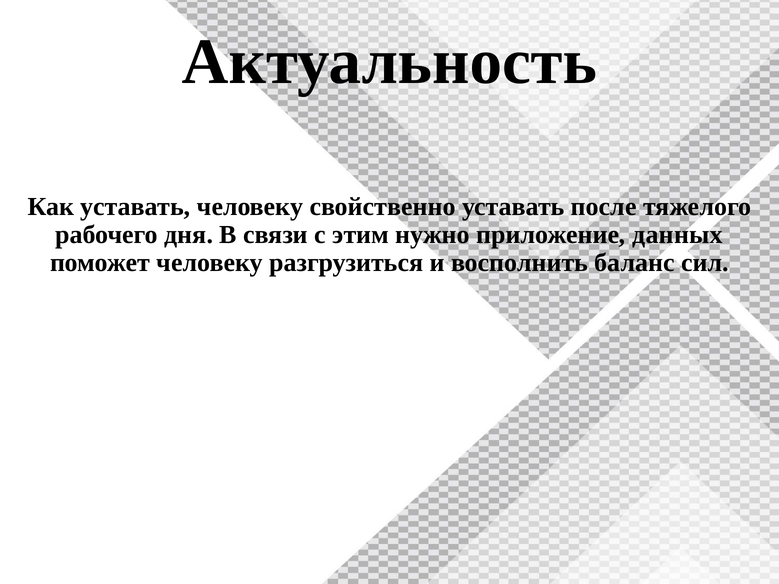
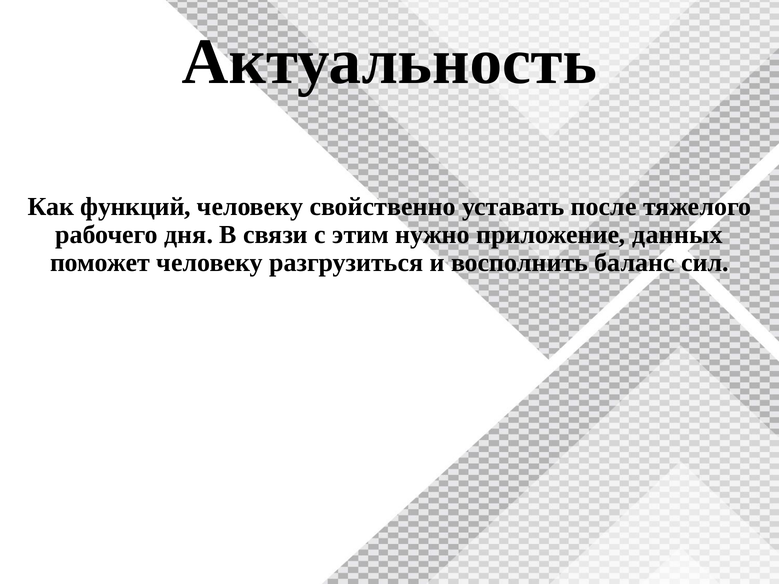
Как уставать: уставать -> функций (136, 207)
